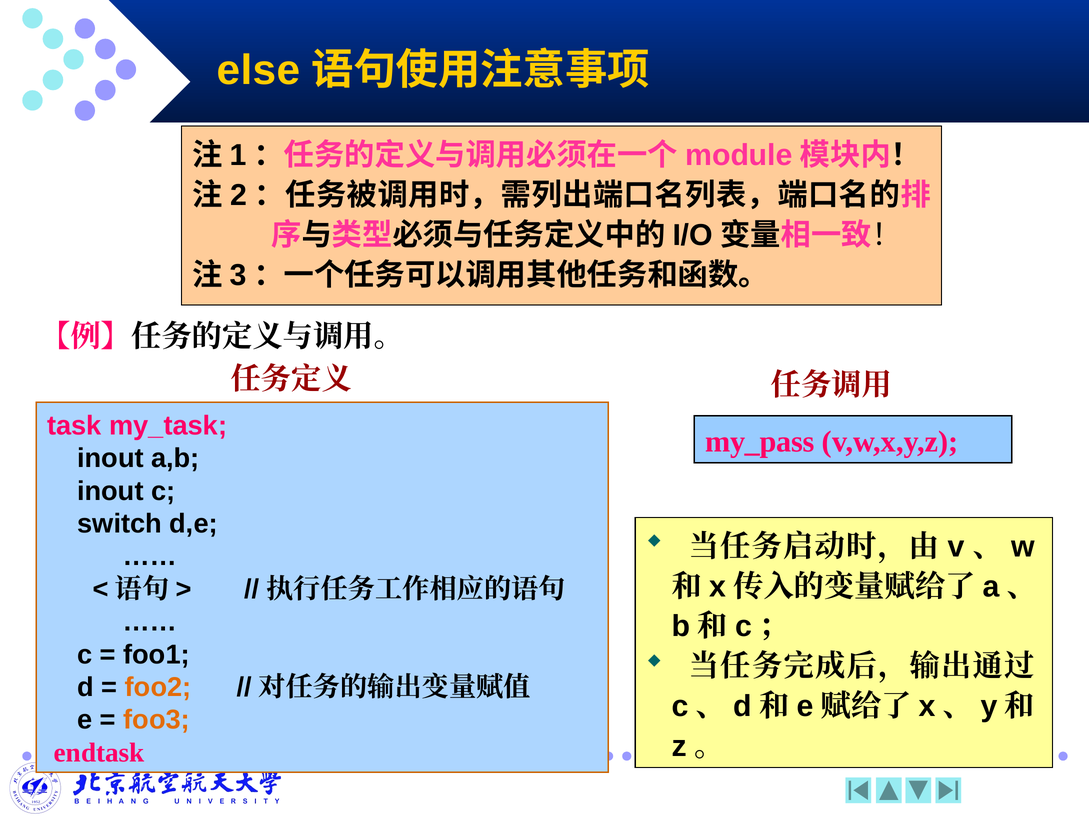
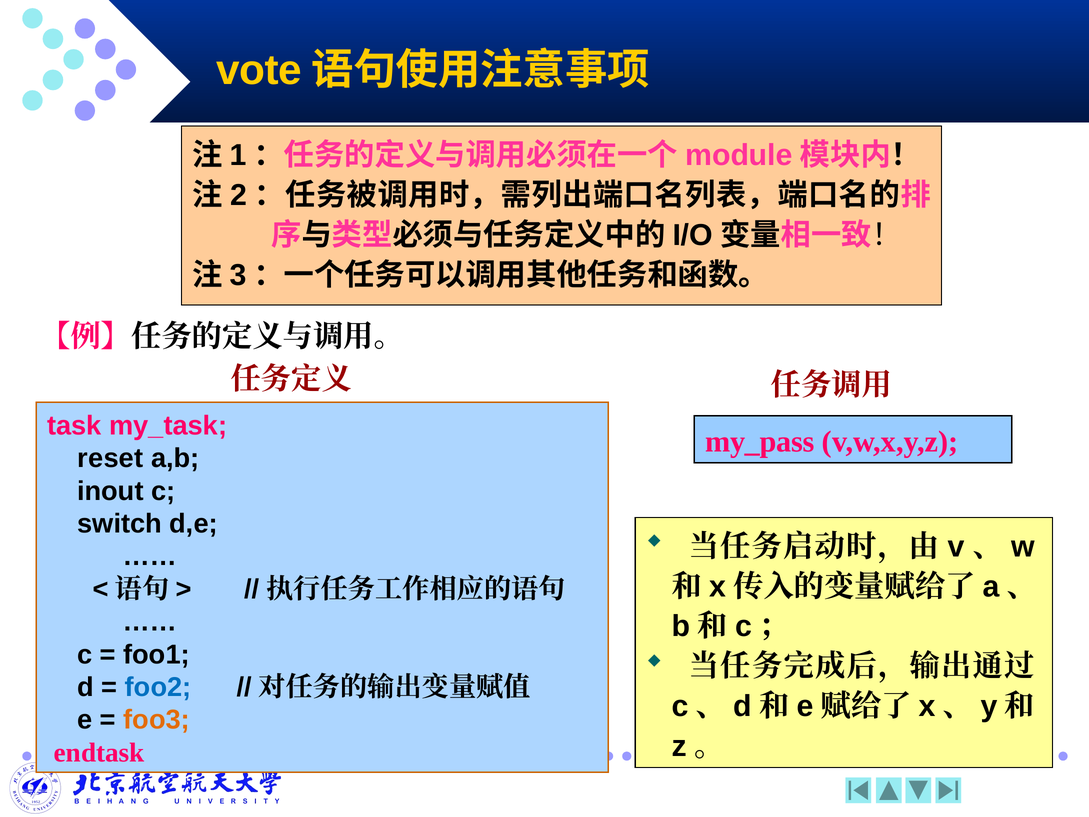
else: else -> vote (259, 70)
inout: inout -> reset (110, 458)
foo2 colour: orange -> blue (158, 687)
